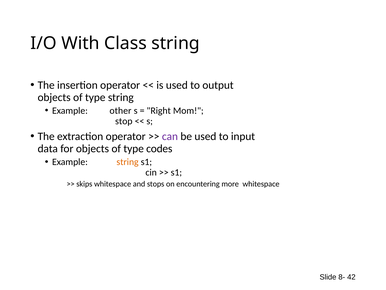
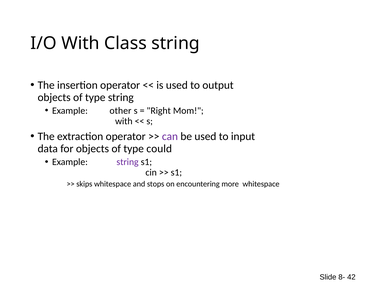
stop: stop -> with (124, 121)
codes: codes -> could (159, 148)
string colour: orange -> purple (128, 162)
